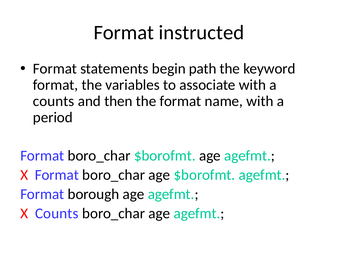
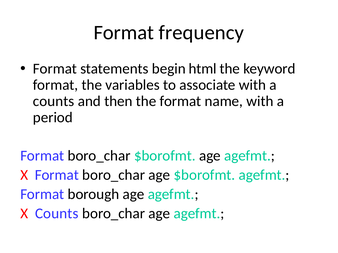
instructed: instructed -> frequency (201, 33)
path: path -> html (203, 69)
